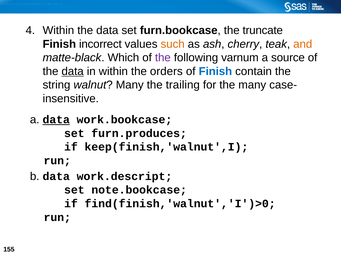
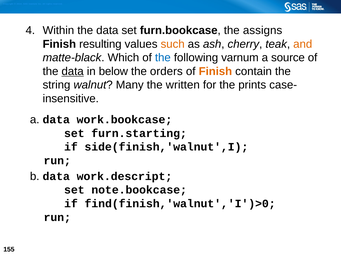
truncate: truncate -> assigns (263, 30)
incorrect: incorrect -> resulting (100, 44)
the colour: purple -> blue (163, 58)
in within: within -> below (113, 71)
Finish colour: blue -> orange (215, 71)
trailing: trailing -> written (183, 85)
the many: many -> prints (252, 85)
data underline: present -> none (56, 120)
furn.produces: furn.produces -> furn.starting (139, 133)
keep(finish,'walnut',I: keep(finish,'walnut',I -> side(finish,'walnut',I (166, 147)
